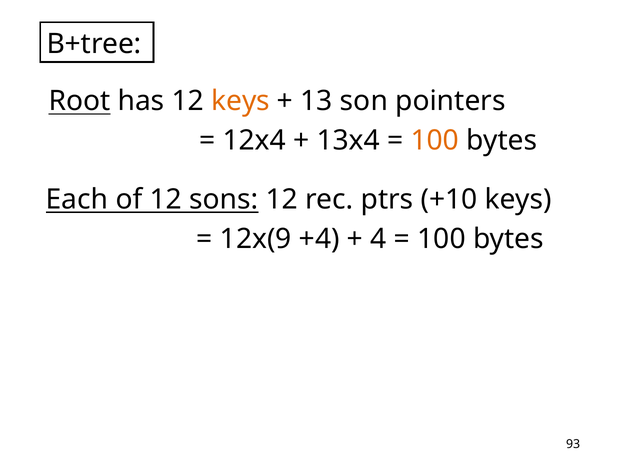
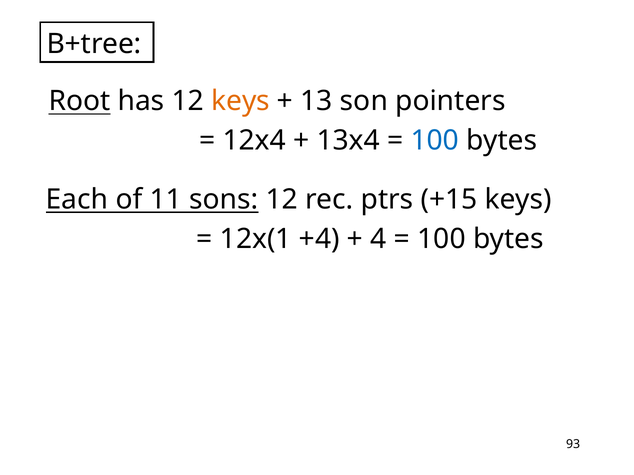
100 colour: orange -> blue (435, 141)
of 12: 12 -> 11 (166, 200)
+10: +10 -> +15 (449, 200)
12x(9: 12x(9 -> 12x(1 (256, 239)
